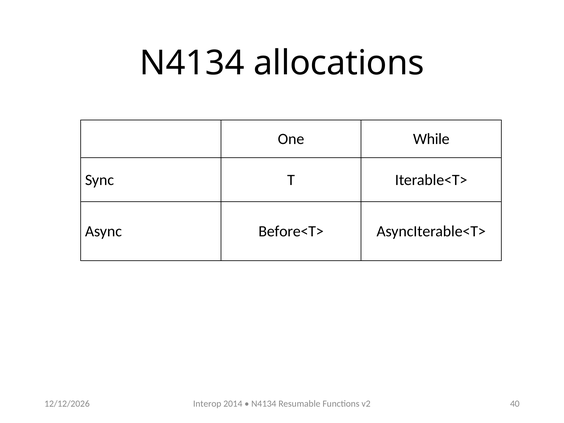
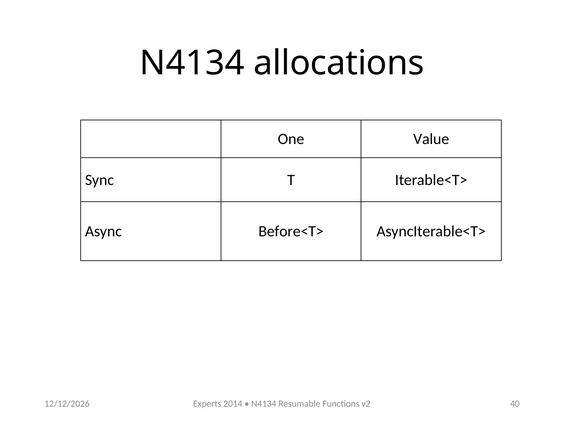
While: While -> Value (431, 139)
Interop: Interop -> Experts (207, 404)
